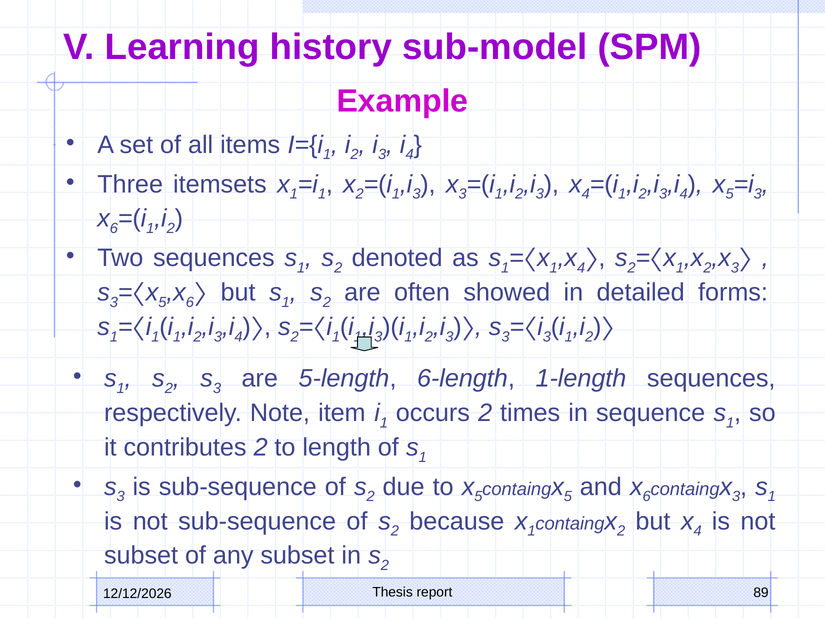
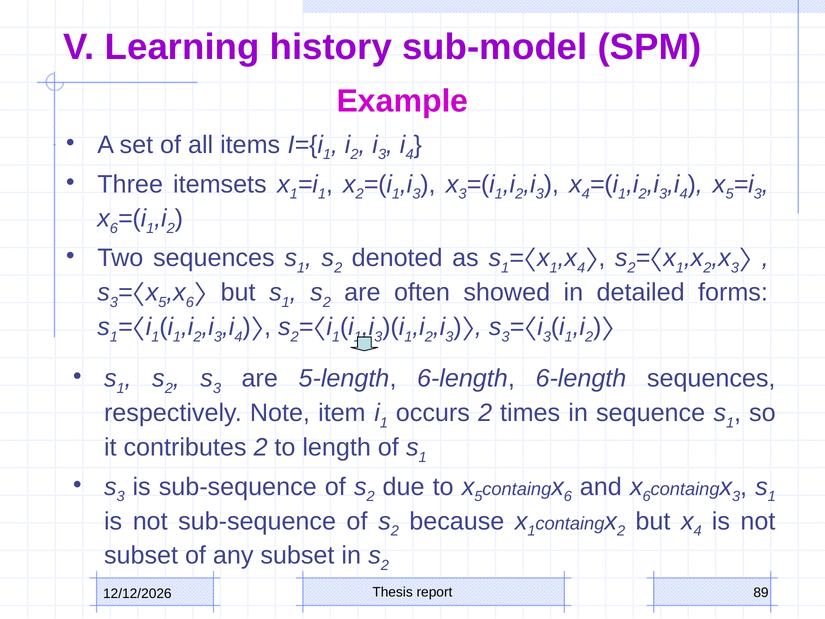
6-length 1-length: 1-length -> 6-length (581, 378)
5: 5 -> 6 (568, 496)
